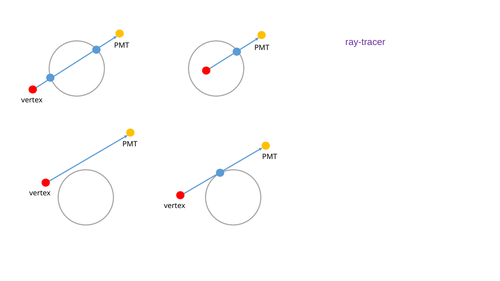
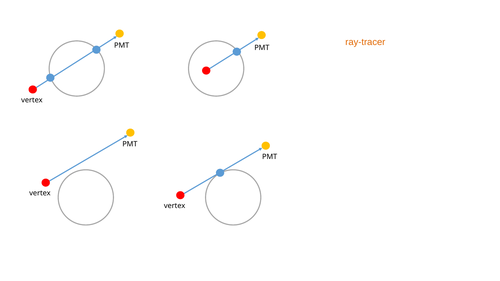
ray-tracer colour: purple -> orange (365, 42)
